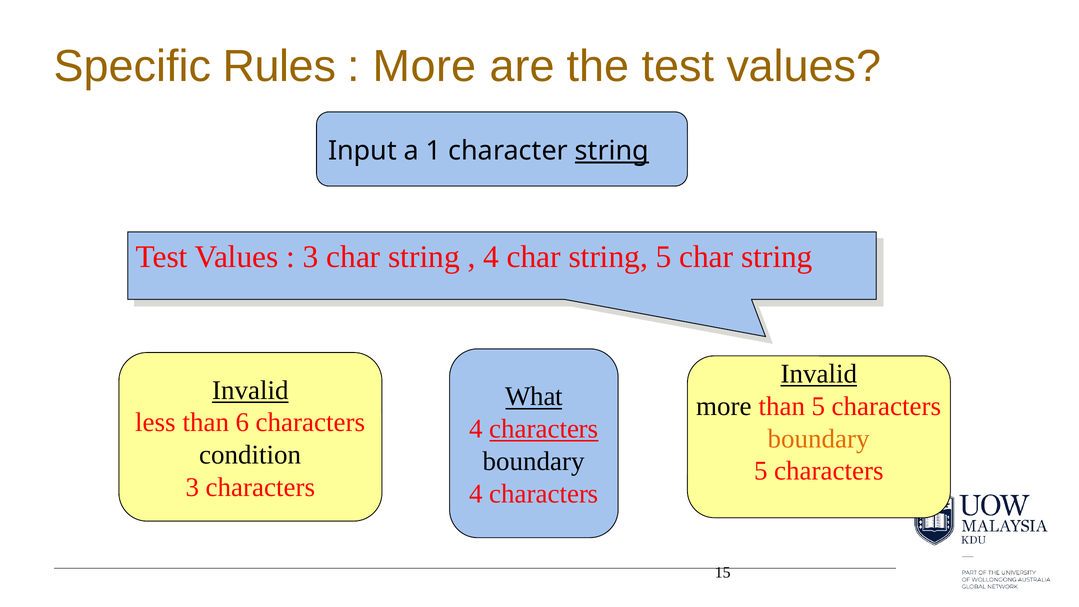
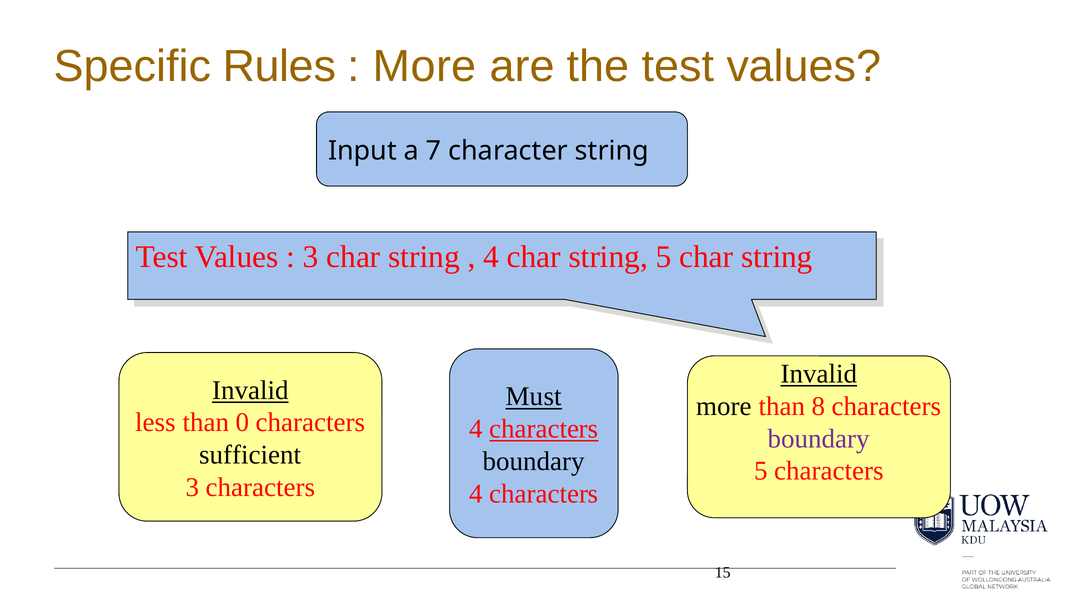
1: 1 -> 7 (434, 151)
string underline: present -> none (612, 151)
What: What -> Must (534, 397)
than 5: 5 -> 8 (818, 406)
6: 6 -> 0 (242, 422)
boundary colour: orange -> purple (819, 439)
condition: condition -> sufficient (250, 455)
